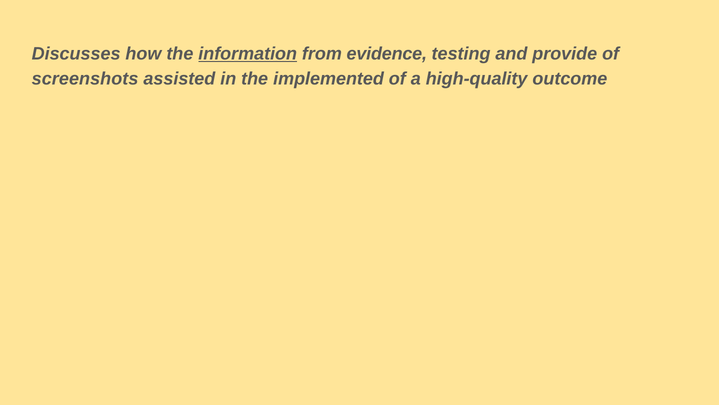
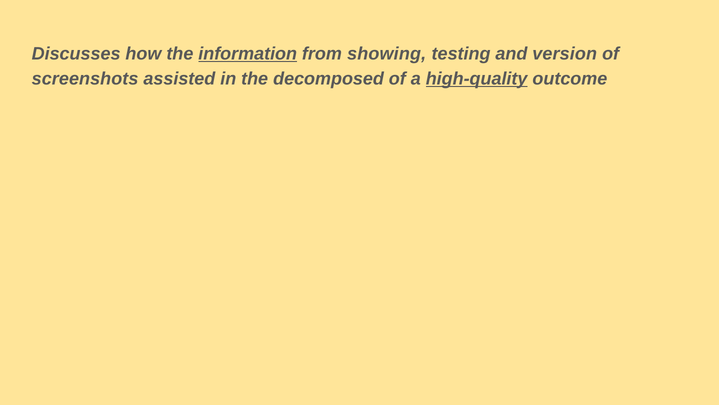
evidence: evidence -> showing (387, 54)
provide: provide -> version (565, 54)
implemented: implemented -> decomposed (329, 79)
high-quality underline: none -> present (477, 79)
